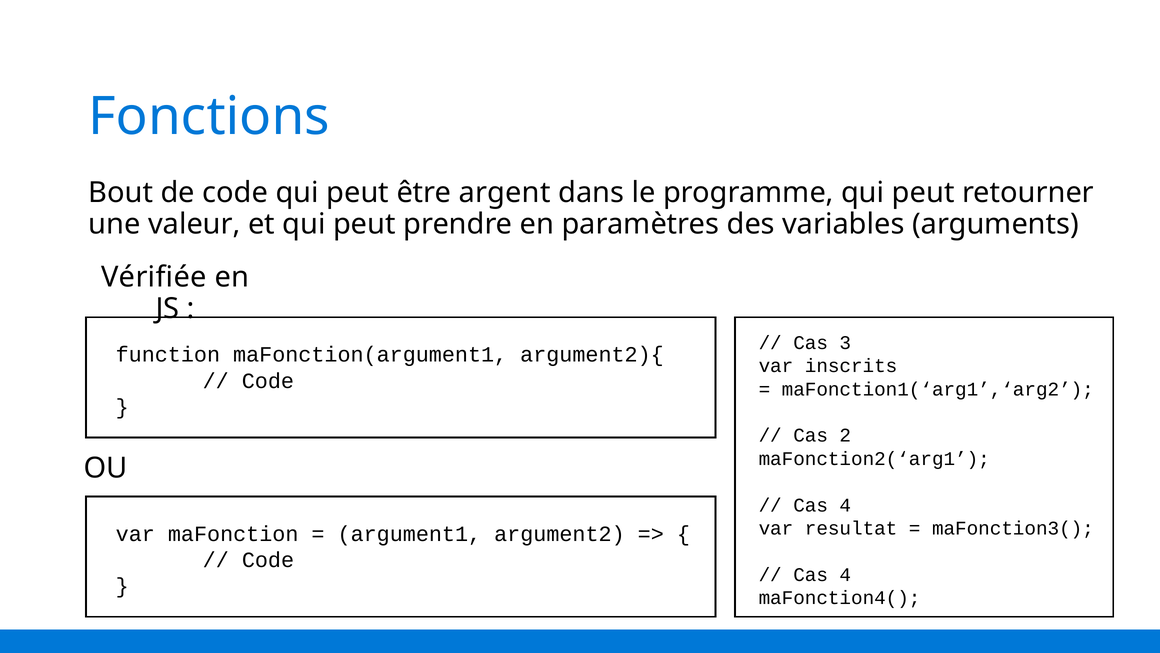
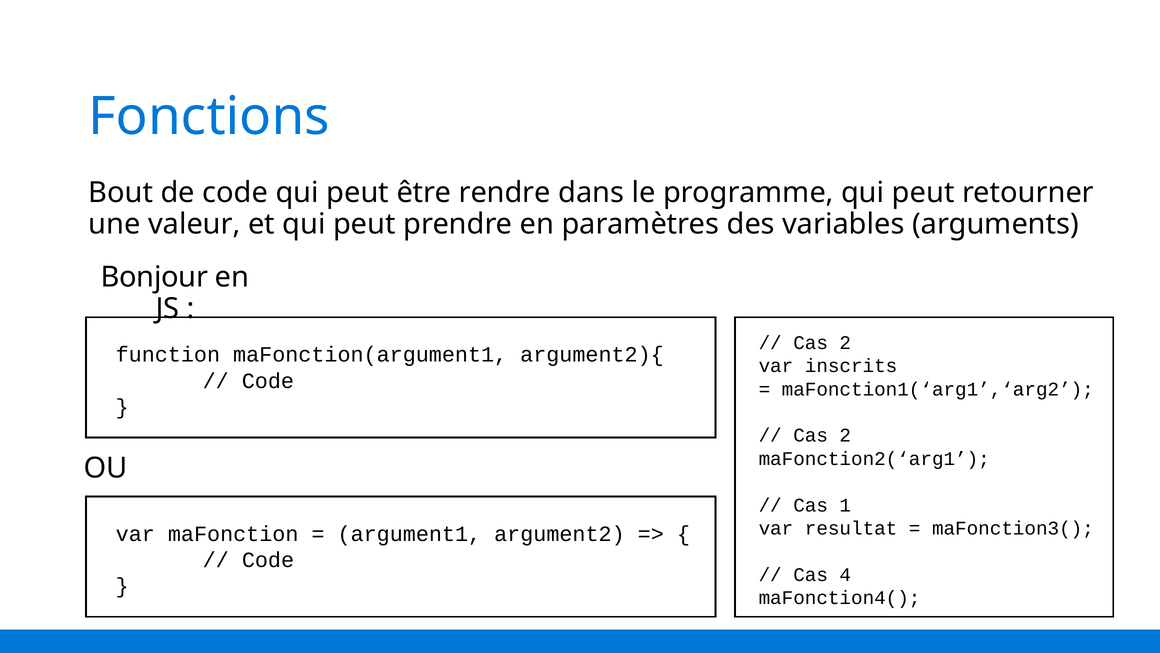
argent: argent -> rendre (505, 192)
Vérifiée: Vérifiée -> Bonjour (154, 277)
3: 3 -> 2 (845, 342)
4: 4 -> 1 (845, 505)
